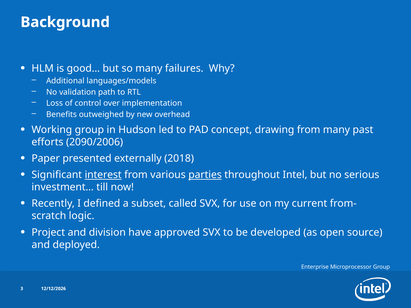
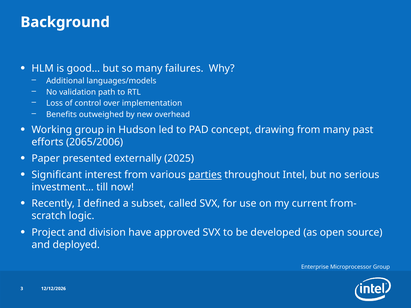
2090/2006: 2090/2006 -> 2065/2006 (95, 142)
2018: 2018 -> 2025 (179, 159)
interest underline: present -> none (103, 175)
